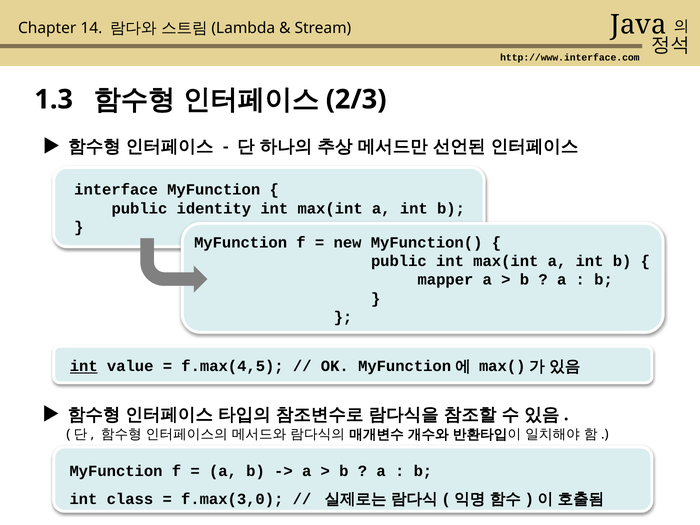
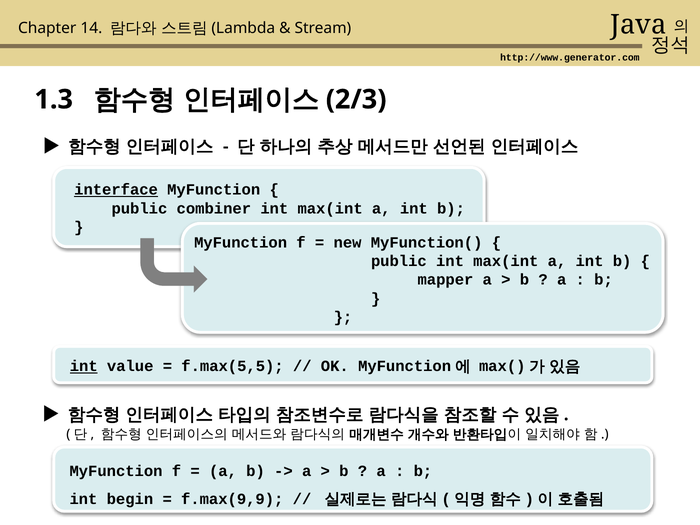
http://www.interface.com: http://www.interface.com -> http://www.generator.com (570, 57)
interface underline: none -> present (116, 190)
identity: identity -> combiner (214, 208)
f.max(4,5: f.max(4,5 -> f.max(5,5 (233, 366)
class: class -> begin (130, 499)
f.max(3,0: f.max(3,0 -> f.max(9,9 (232, 499)
